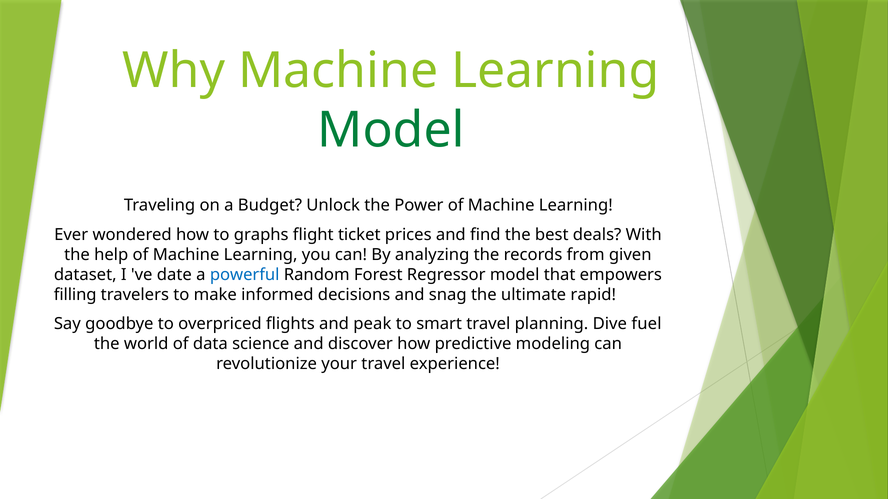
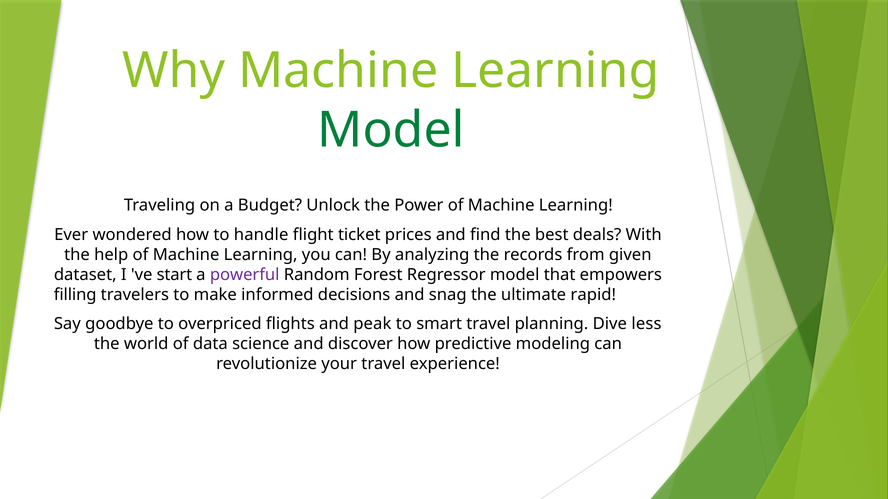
graphs: graphs -> handle (261, 235)
date: date -> start (174, 275)
powerful colour: blue -> purple (245, 275)
fuel: fuel -> less (646, 324)
